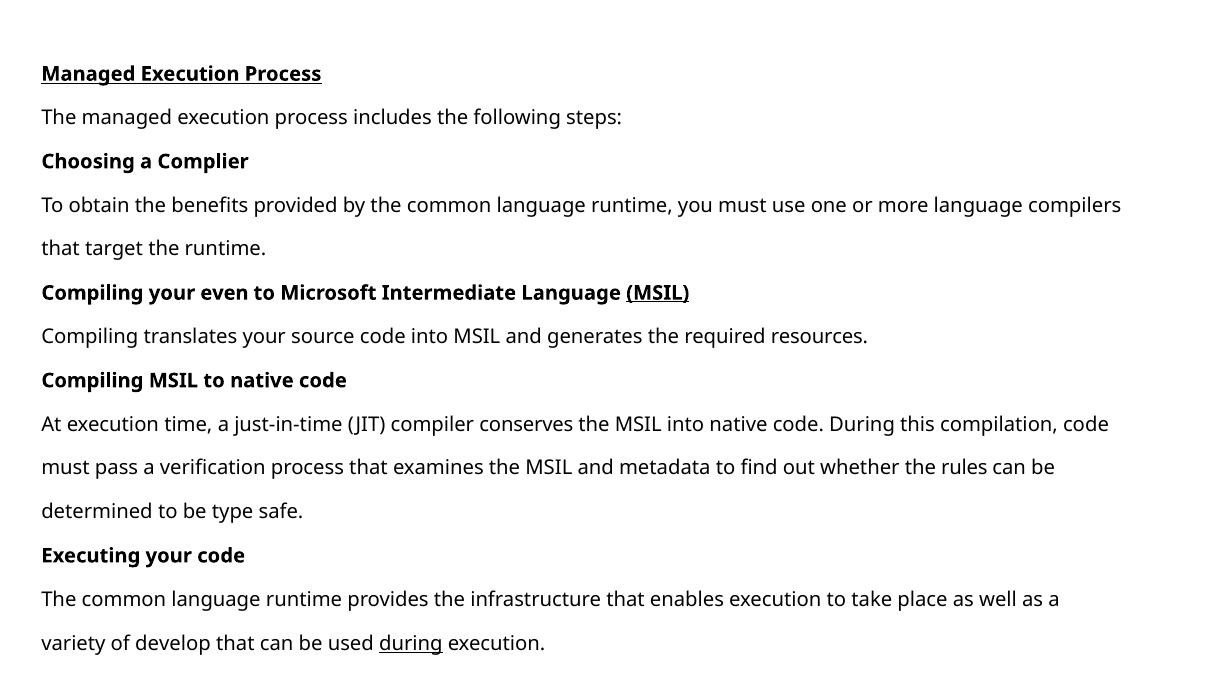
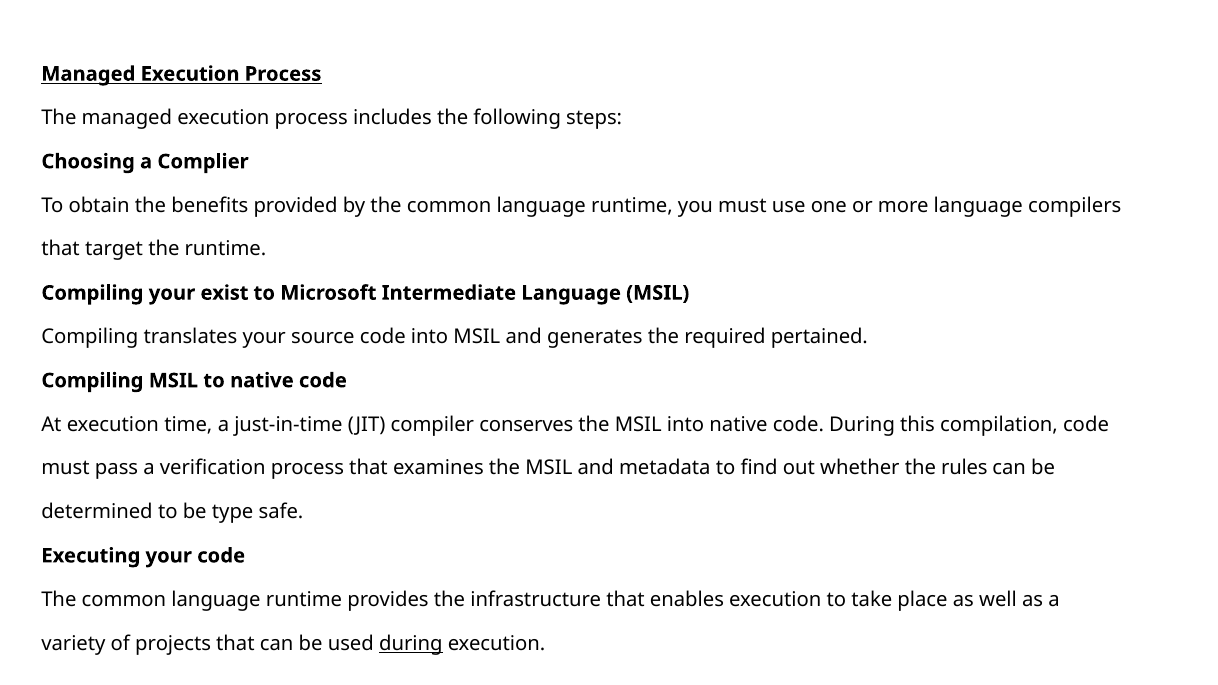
even: even -> exist (224, 293)
MSIL underline: present -> none (658, 293)
resources: resources -> pertained (819, 337)
develop: develop -> projects (173, 644)
